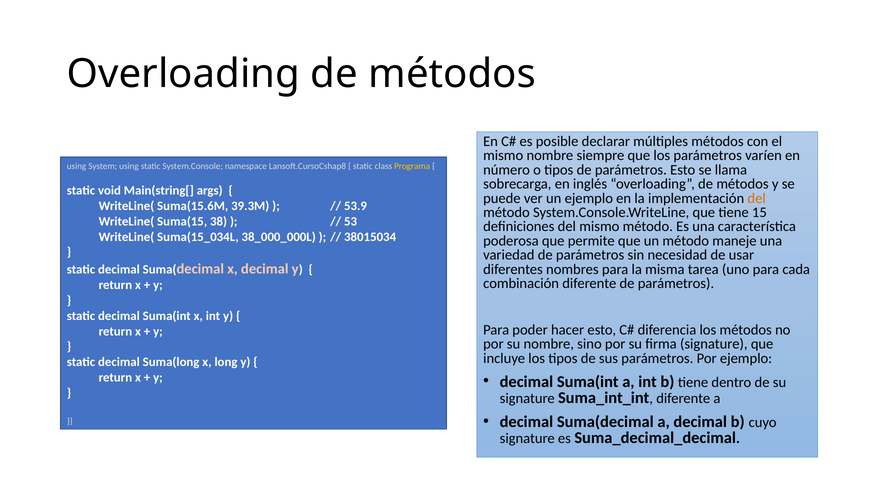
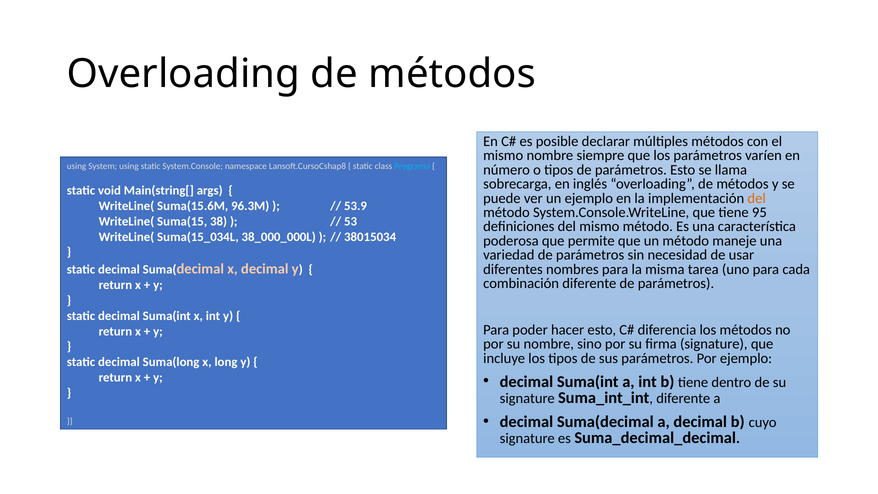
Programa colour: yellow -> light blue (412, 166)
39.3M: 39.3M -> 96.3M (250, 206)
15: 15 -> 95 (759, 212)
